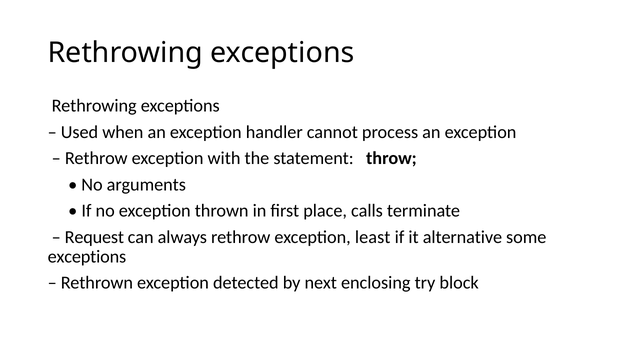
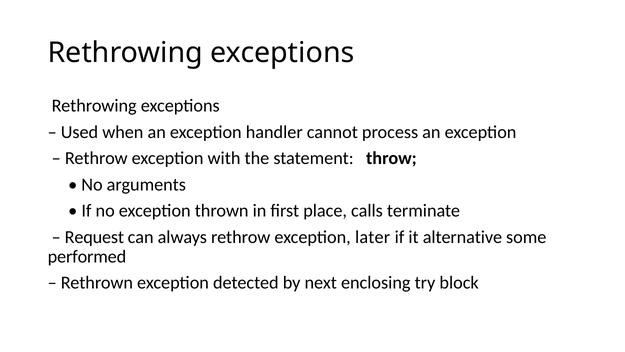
least: least -> later (373, 237)
exceptions: exceptions -> performed (87, 256)
